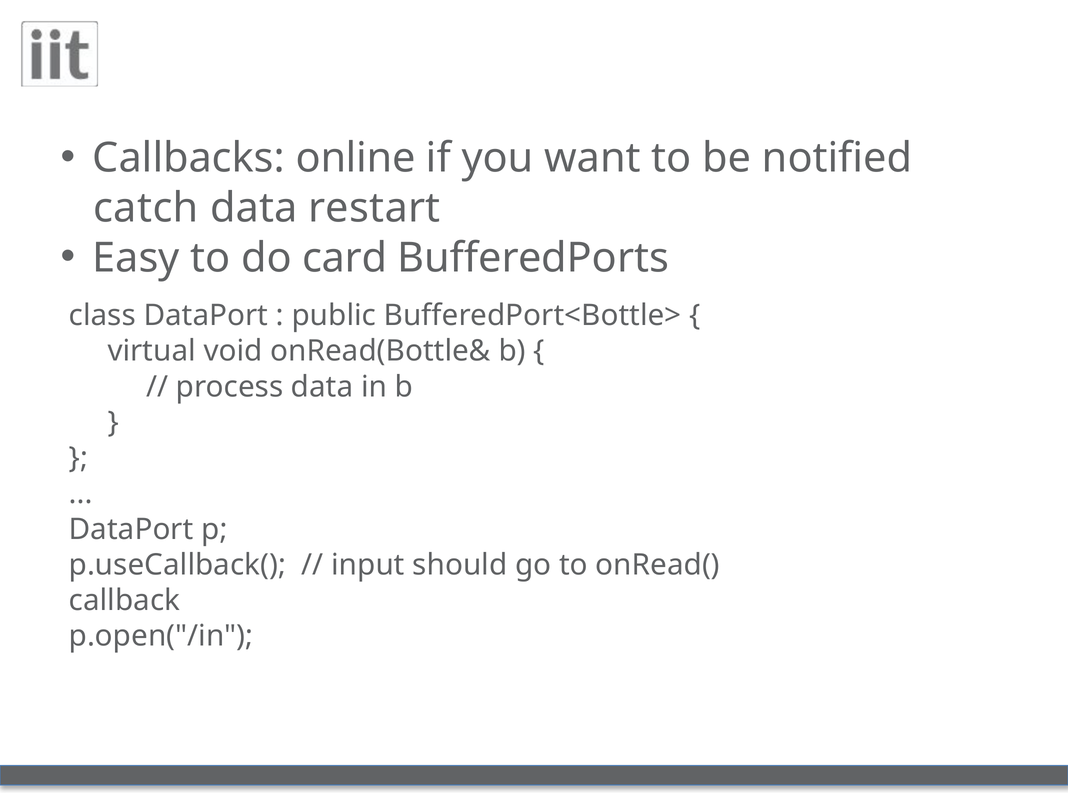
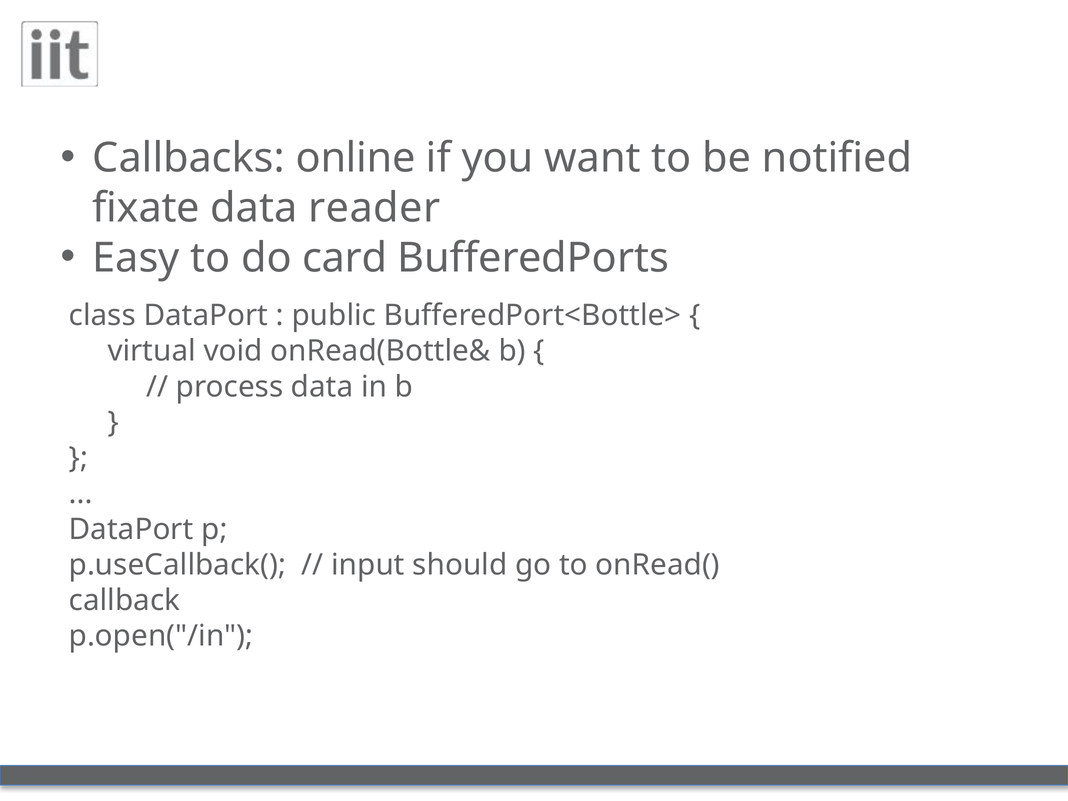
catch: catch -> fixate (146, 208)
restart: restart -> reader (374, 208)
